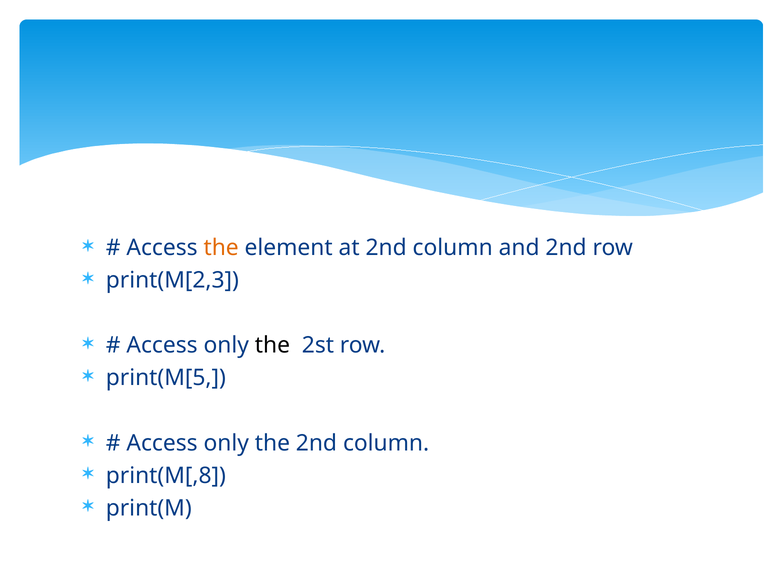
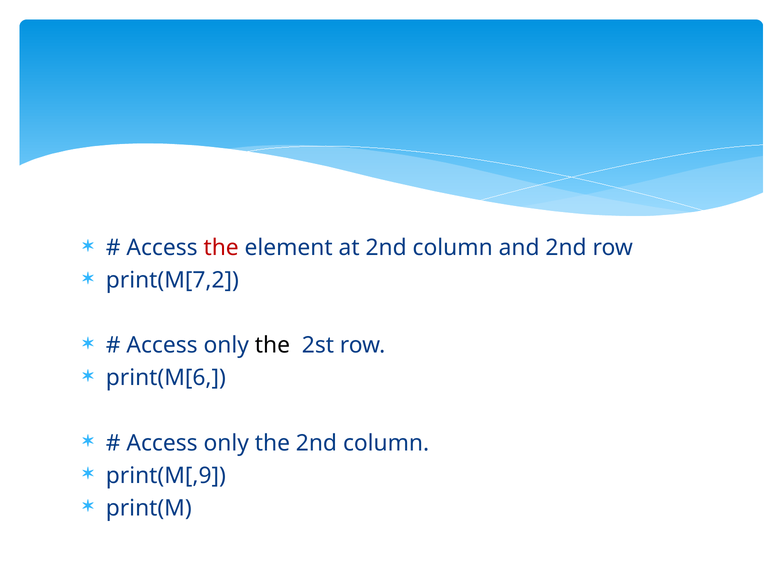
the colour: orange -> red (221, 248)
print(M[2,3: print(M[2,3 -> print(M[7,2 (172, 281)
print(M[5: print(M[5 -> print(M[6 (166, 378)
print(M[,8: print(M[,8 -> print(M[,9 (166, 476)
